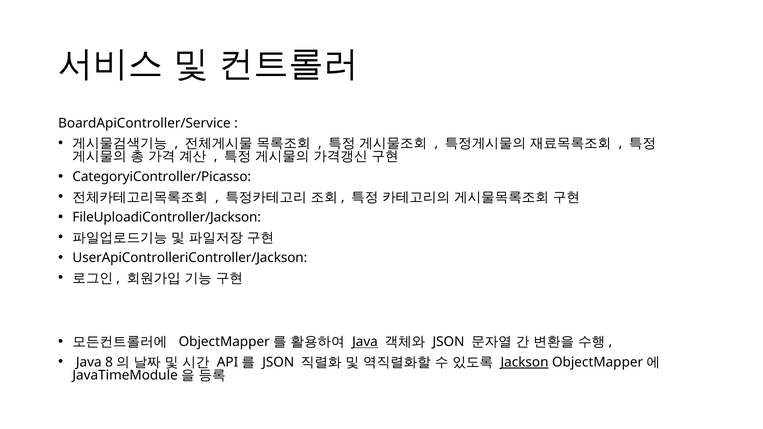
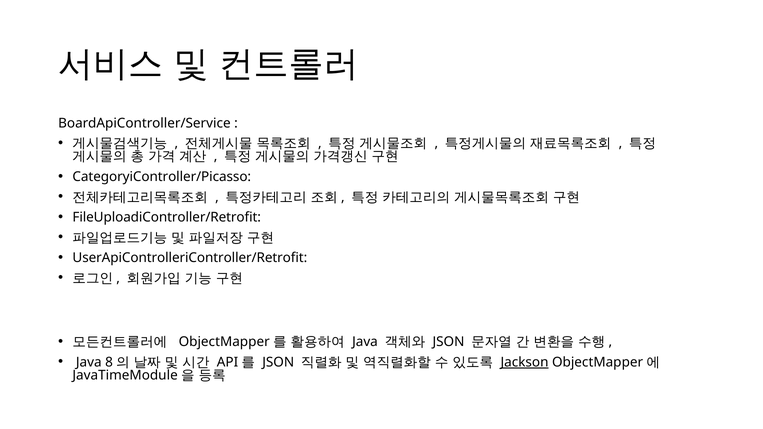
FileUploadiController/Jackson: FileUploadiController/Jackson -> FileUploadiController/Retrofit (167, 217)
UserApiControlleriController/Jackson: UserApiControlleriController/Jackson -> UserApiControlleriController/Retrofit (190, 258)
Java underline: present -> none (365, 342)
